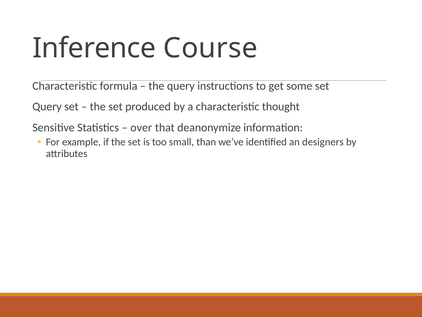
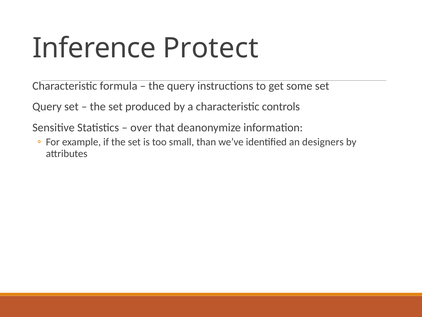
Course: Course -> Protect (211, 48)
thought: thought -> controls (281, 107)
